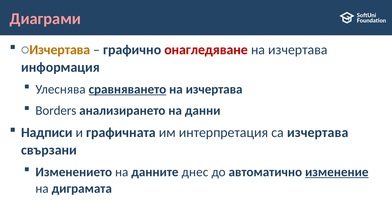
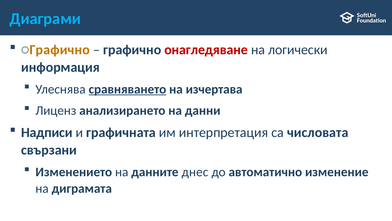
Диаграми colour: pink -> light blue (45, 19)
Изчертава: Изчертава -> Графично (60, 50)
изчертава: изчертава -> логически (298, 50)
Borders: Borders -> Лиценз (56, 110)
са изчертава: изчертава -> числовата (318, 132)
изменение underline: present -> none (337, 172)
